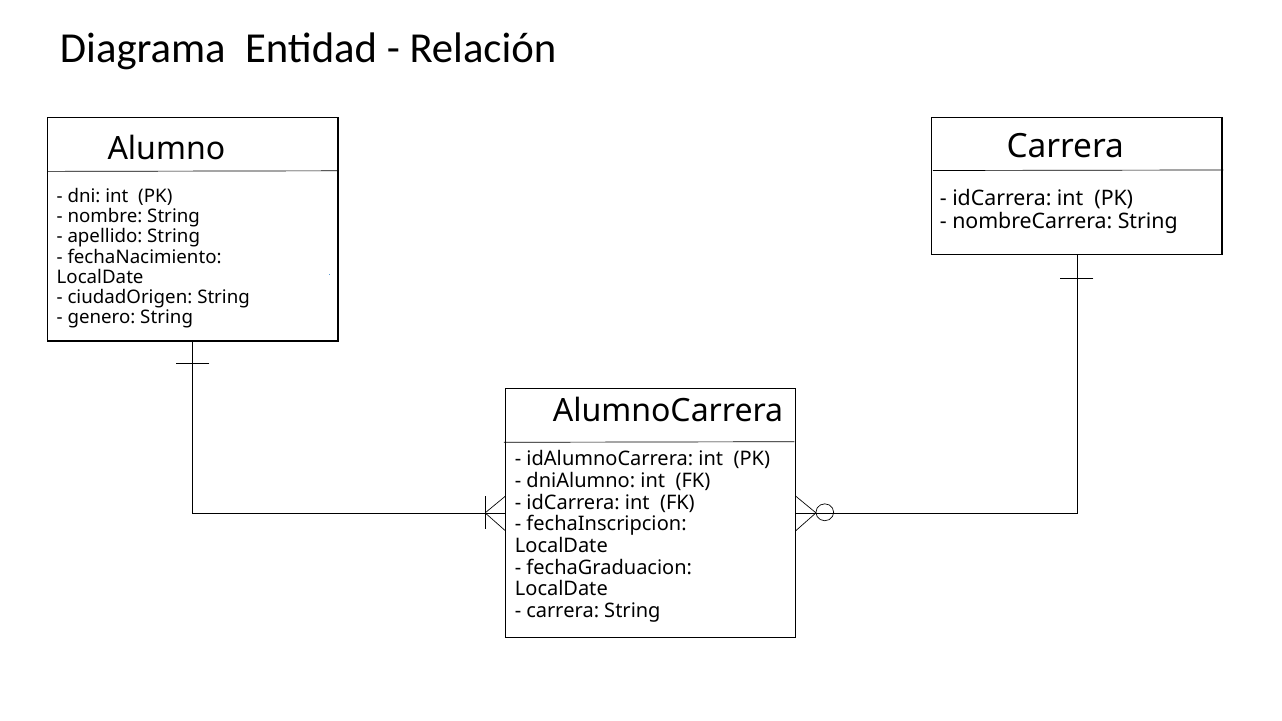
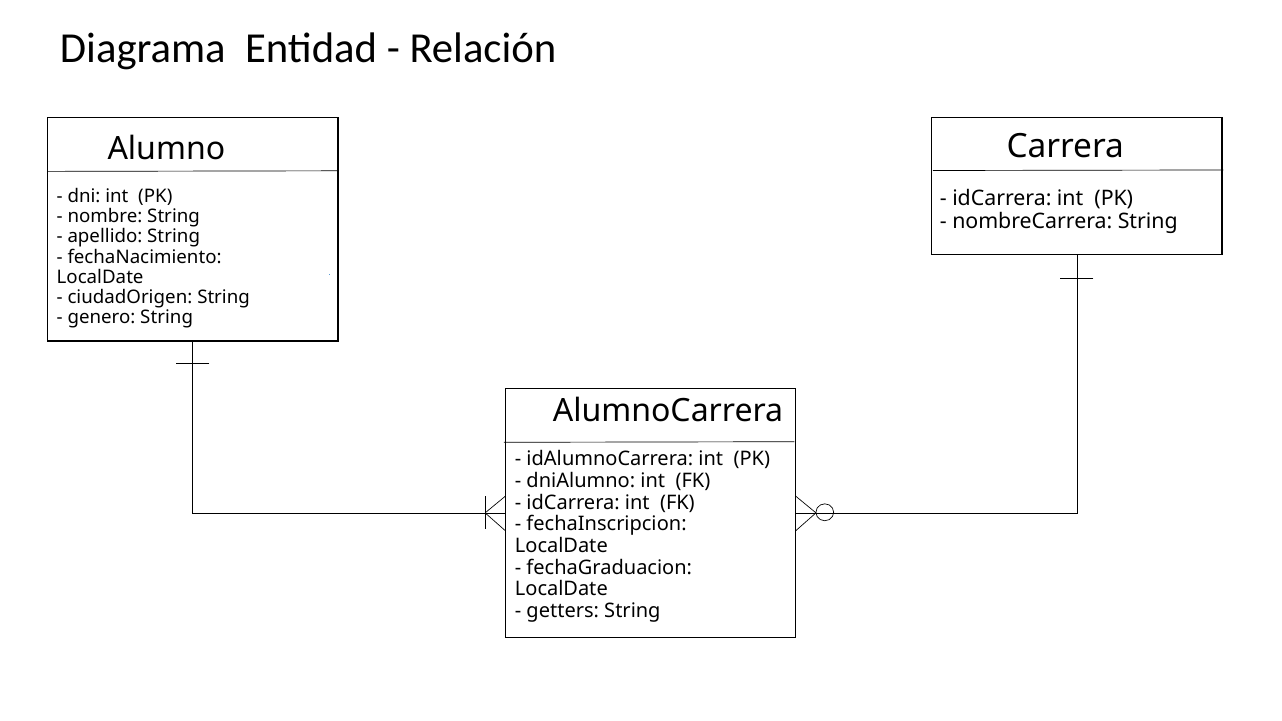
carrera: carrera -> getters (563, 611)
